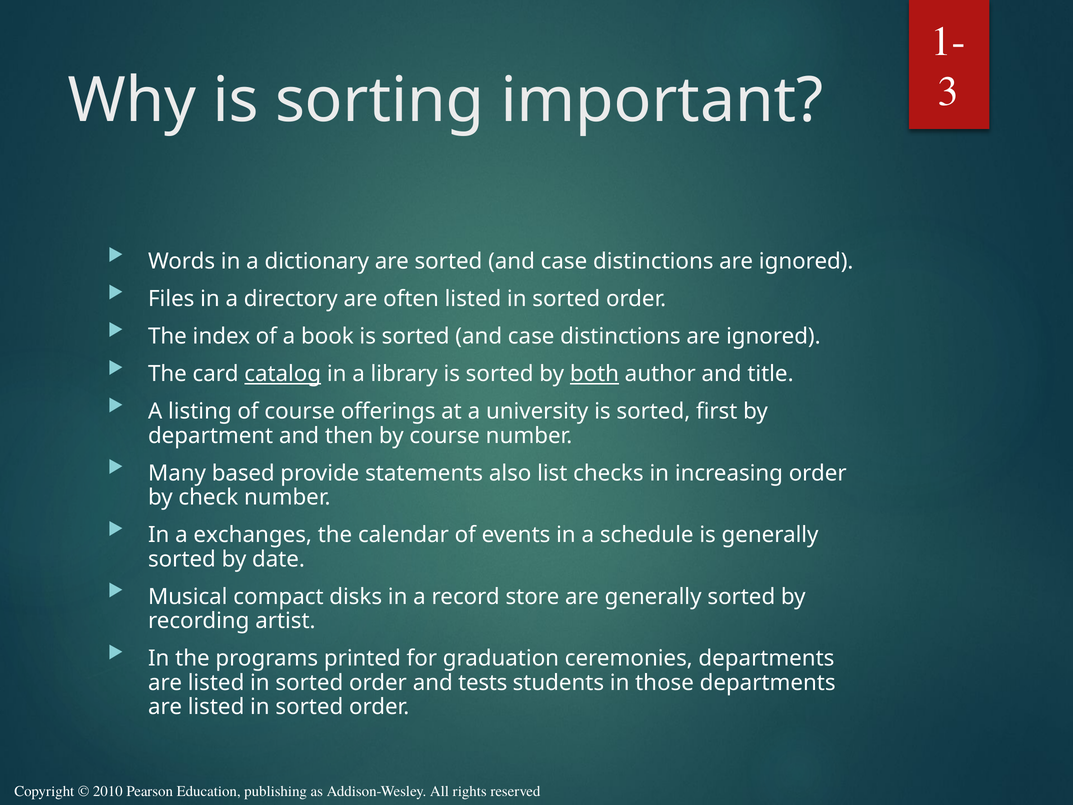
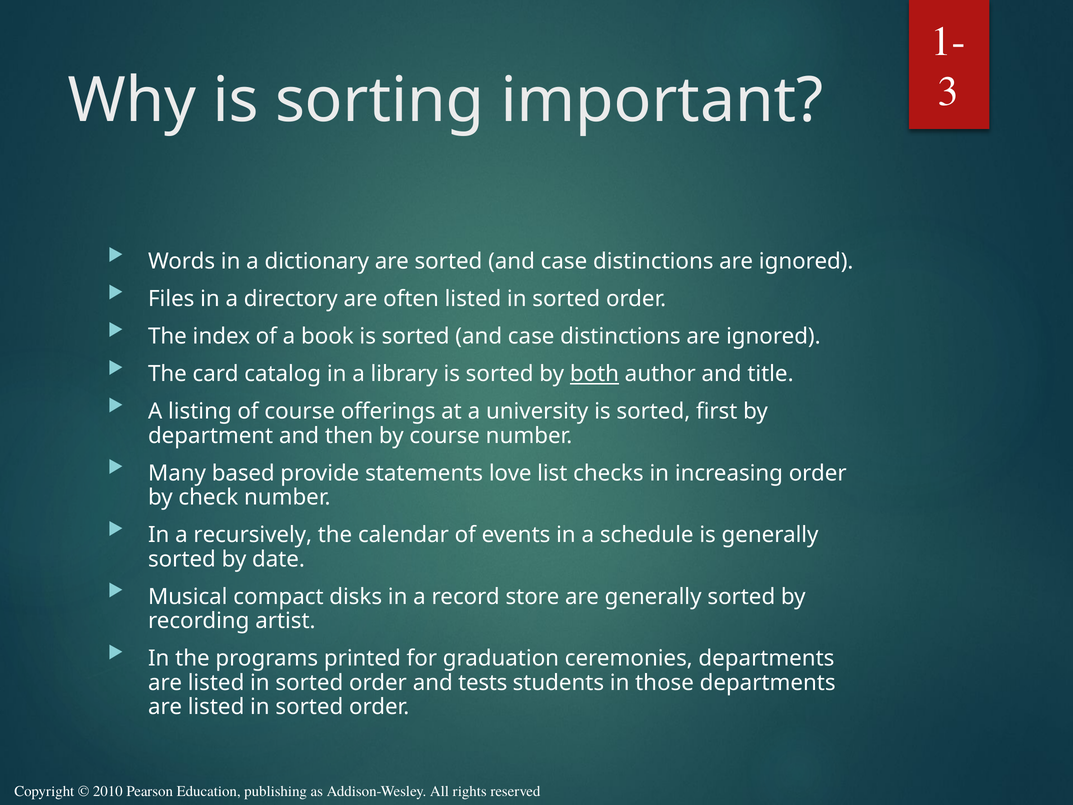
catalog underline: present -> none (283, 374)
also: also -> love (510, 473)
exchanges: exchanges -> recursively (253, 535)
